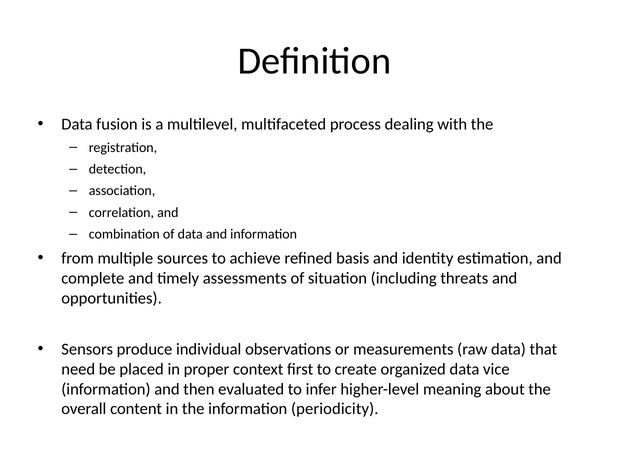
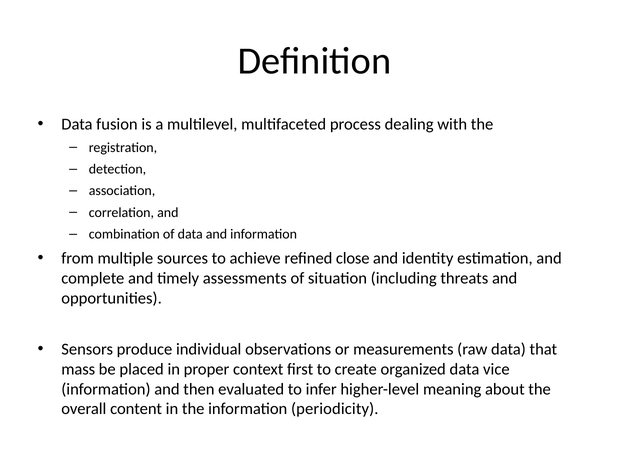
basis: basis -> close (353, 258)
need: need -> mass (78, 369)
